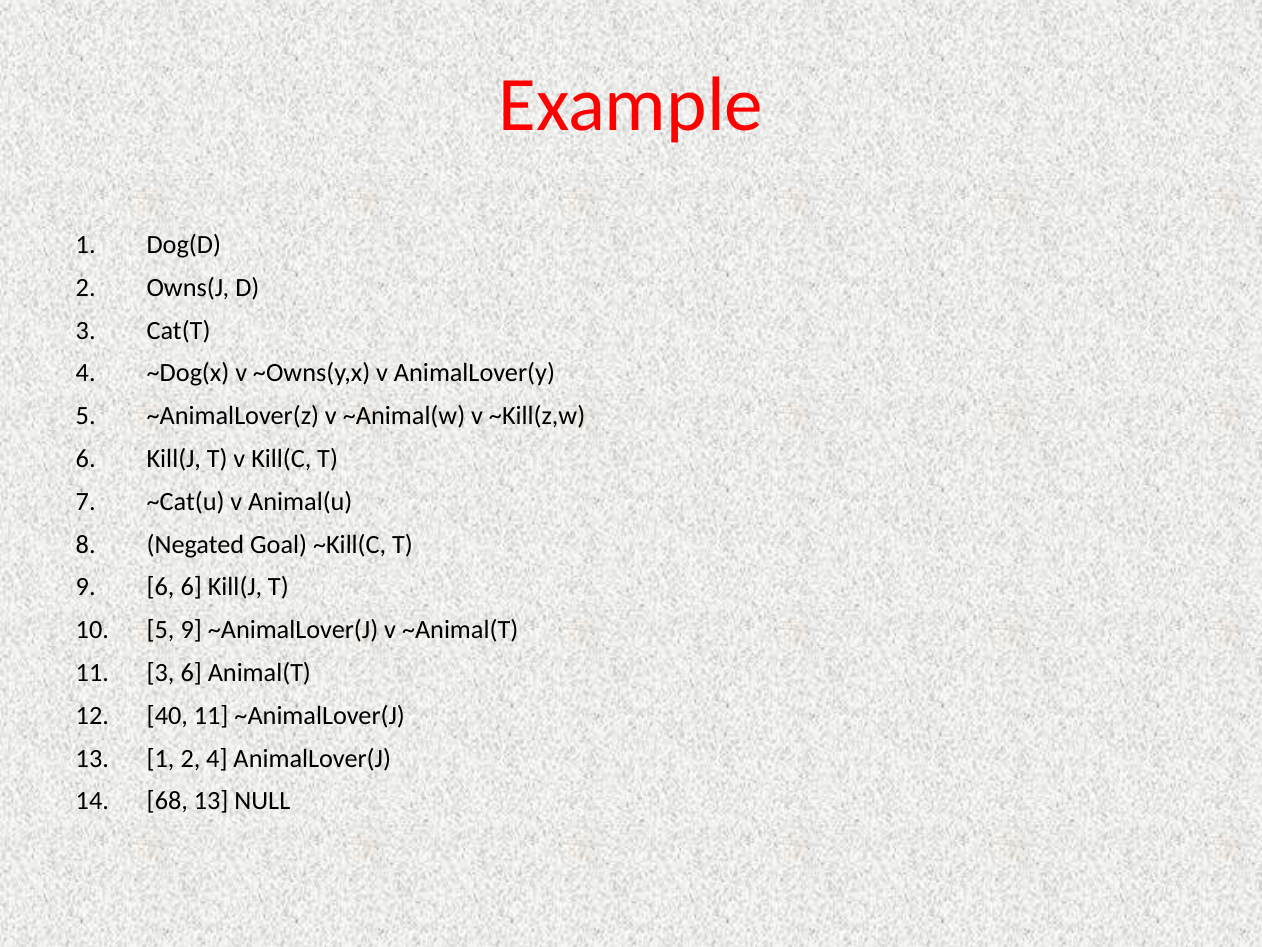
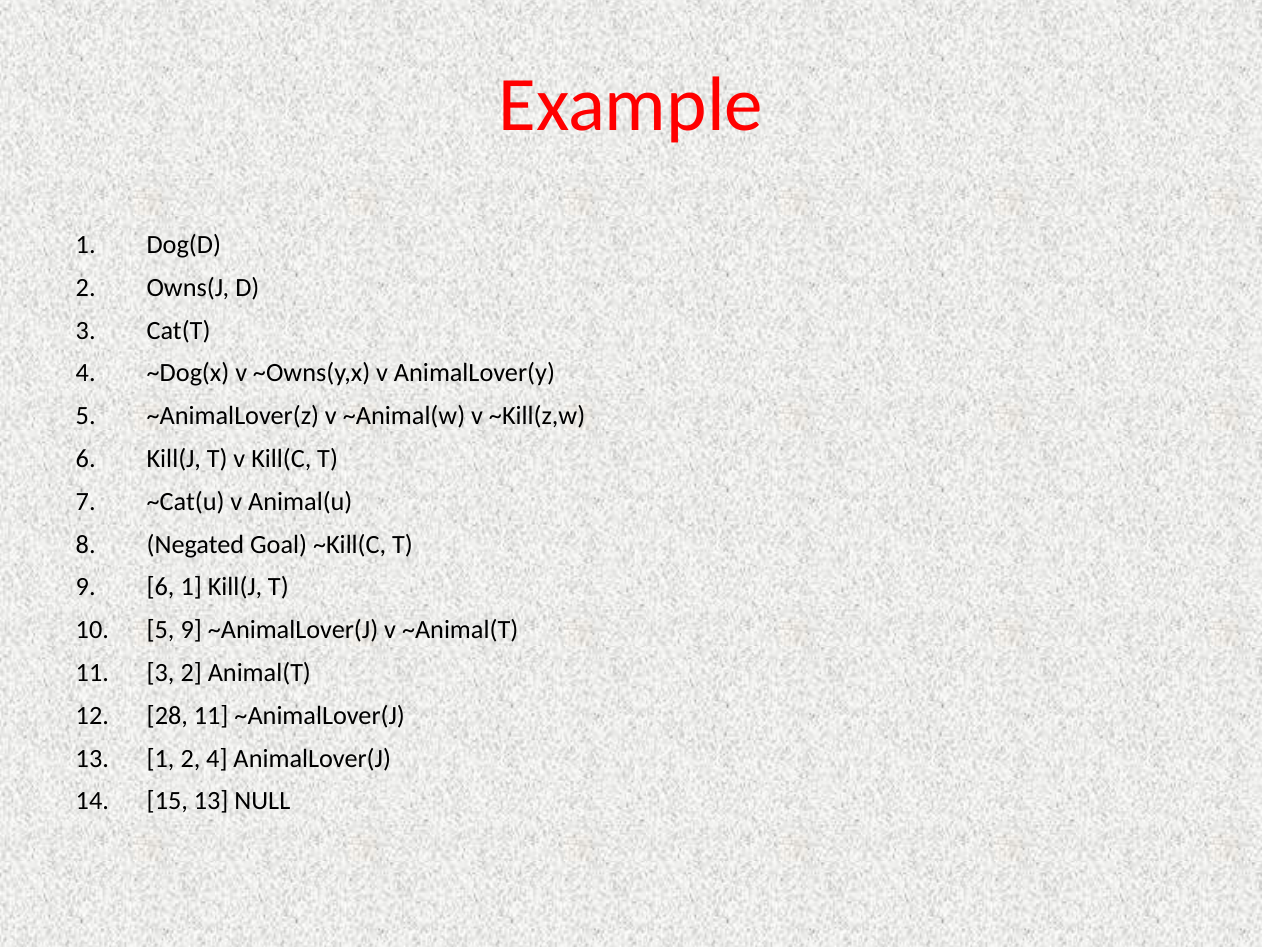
6 6: 6 -> 1 (191, 587)
3 6: 6 -> 2 (191, 673)
40: 40 -> 28 (167, 715)
68: 68 -> 15 (167, 801)
